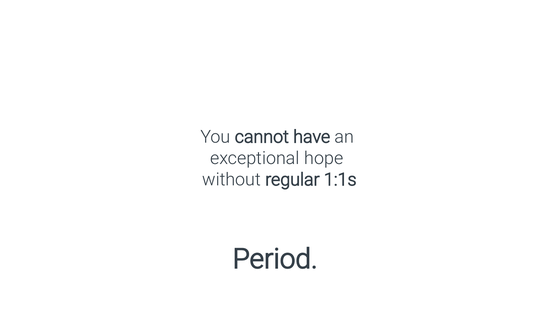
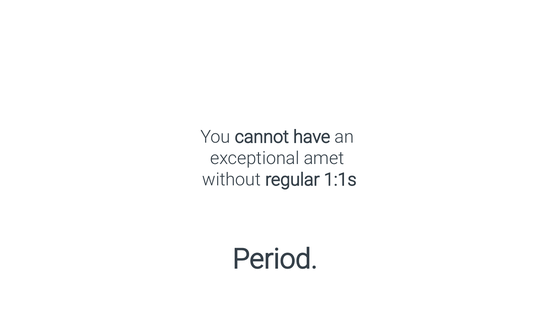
hope: hope -> amet (324, 158)
